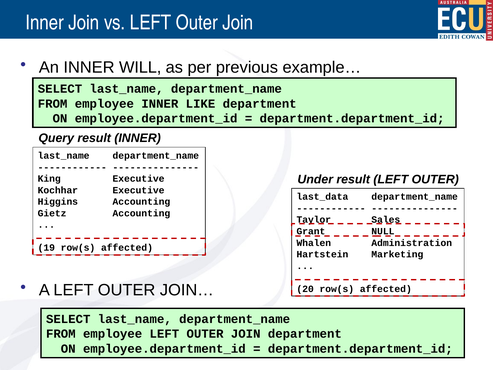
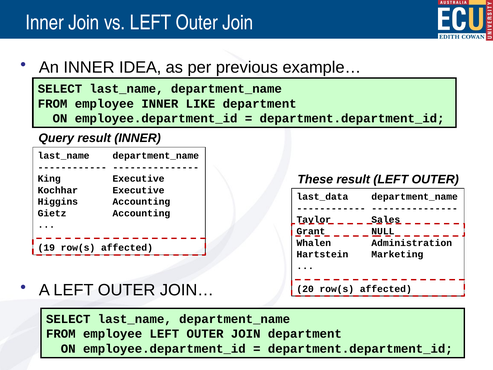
WILL: WILL -> IDEA (140, 67)
Under: Under -> These (315, 179)
